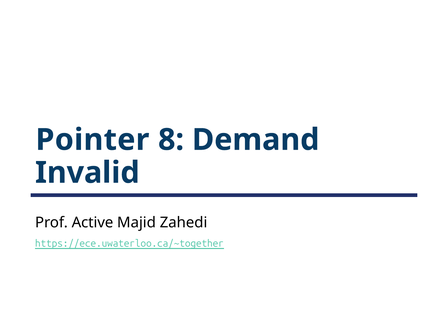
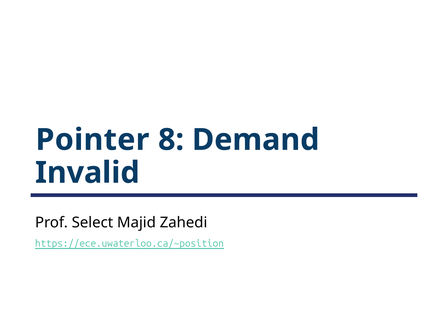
Active: Active -> Select (92, 223)
https://ece.uwaterloo.ca/~together: https://ece.uwaterloo.ca/~together -> https://ece.uwaterloo.ca/~position (129, 243)
